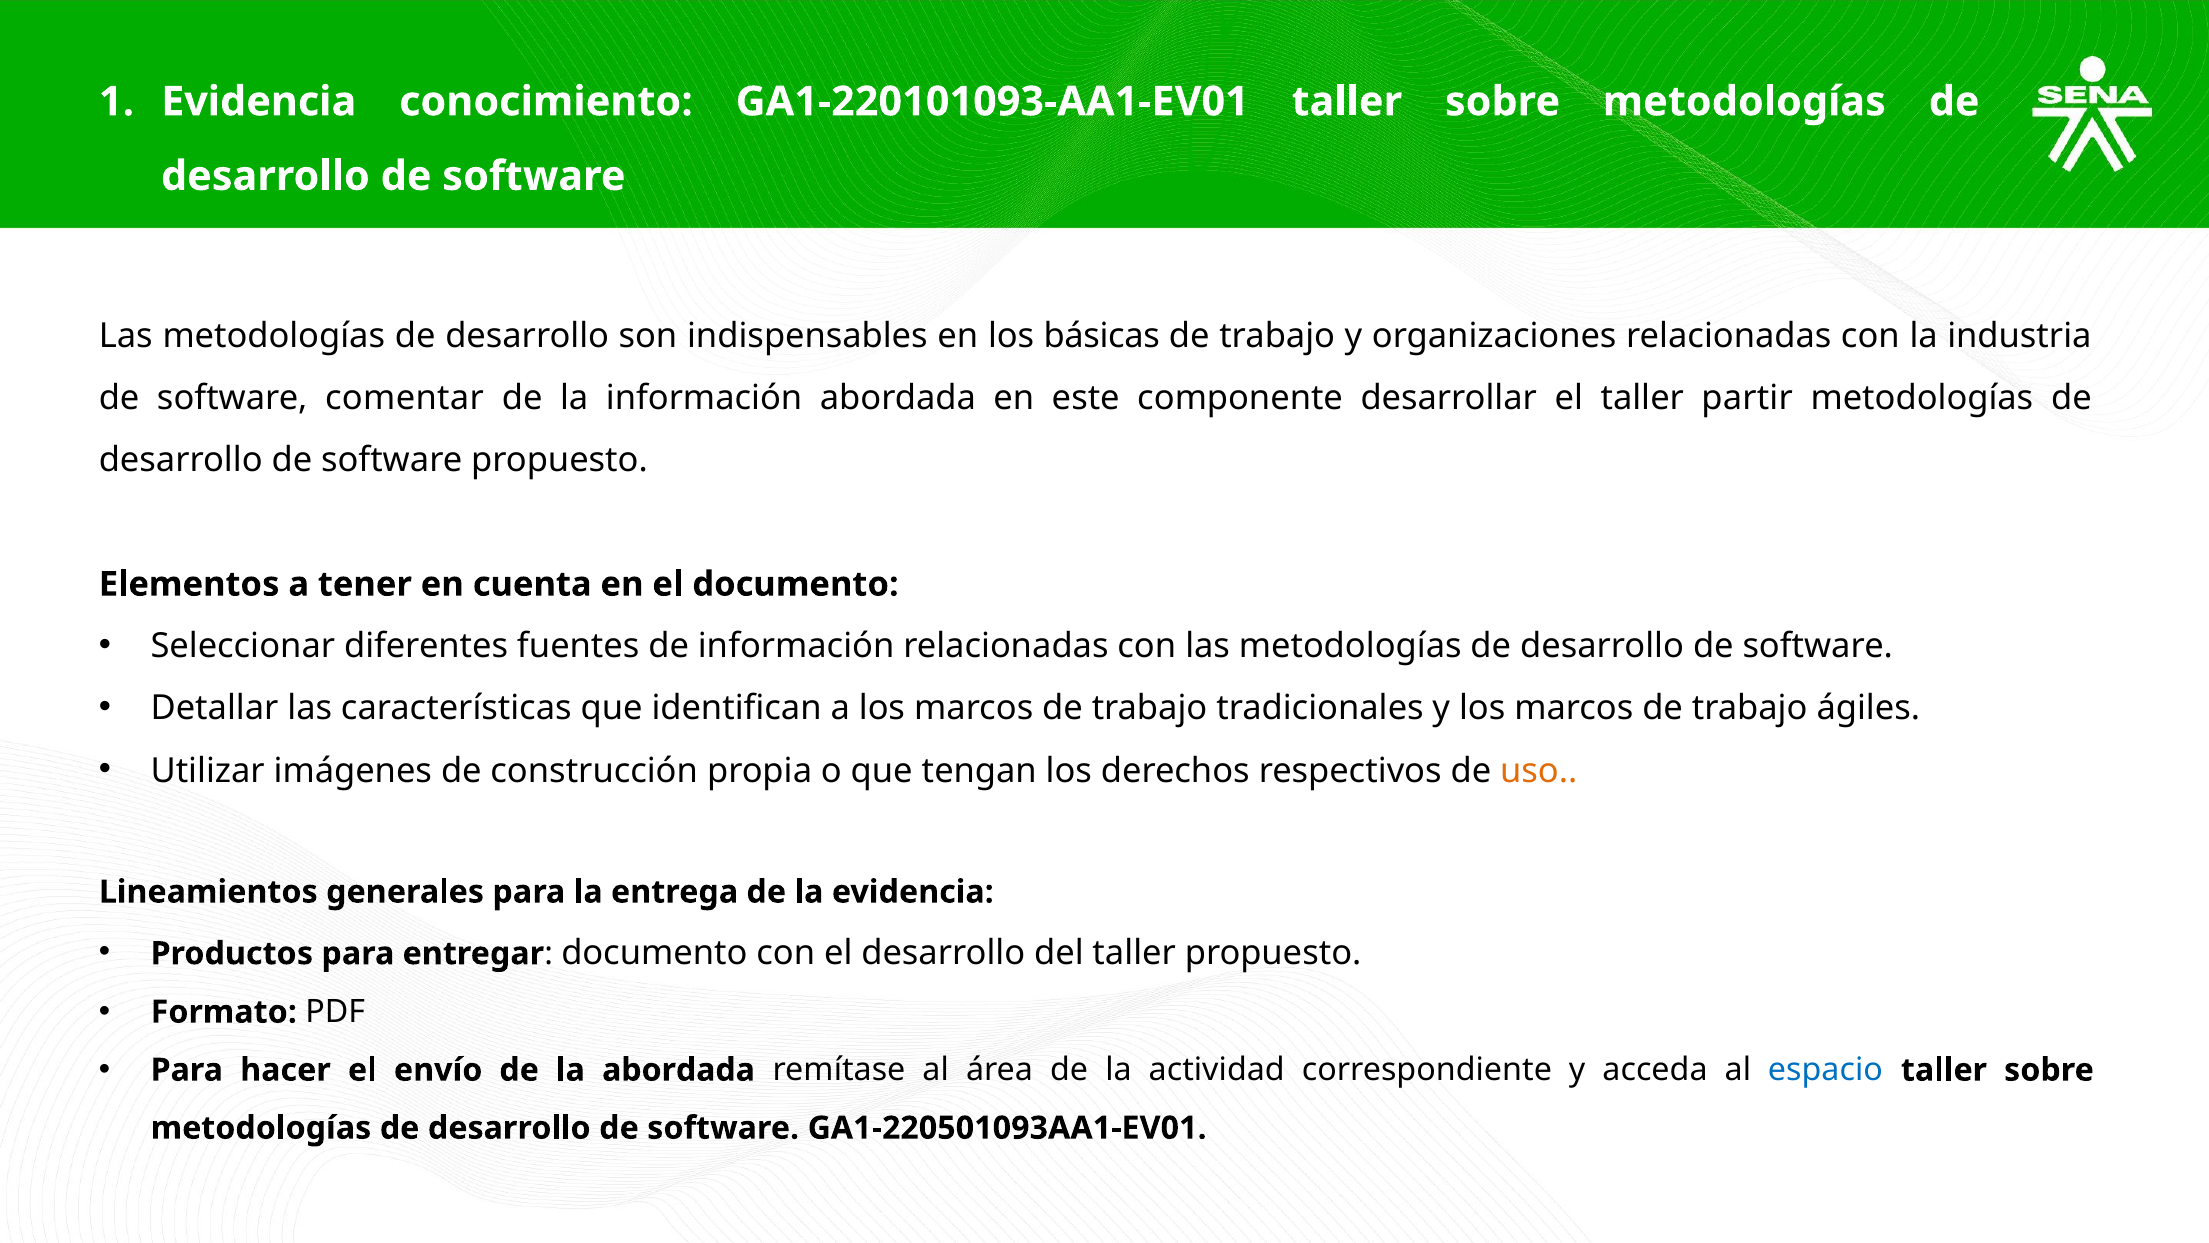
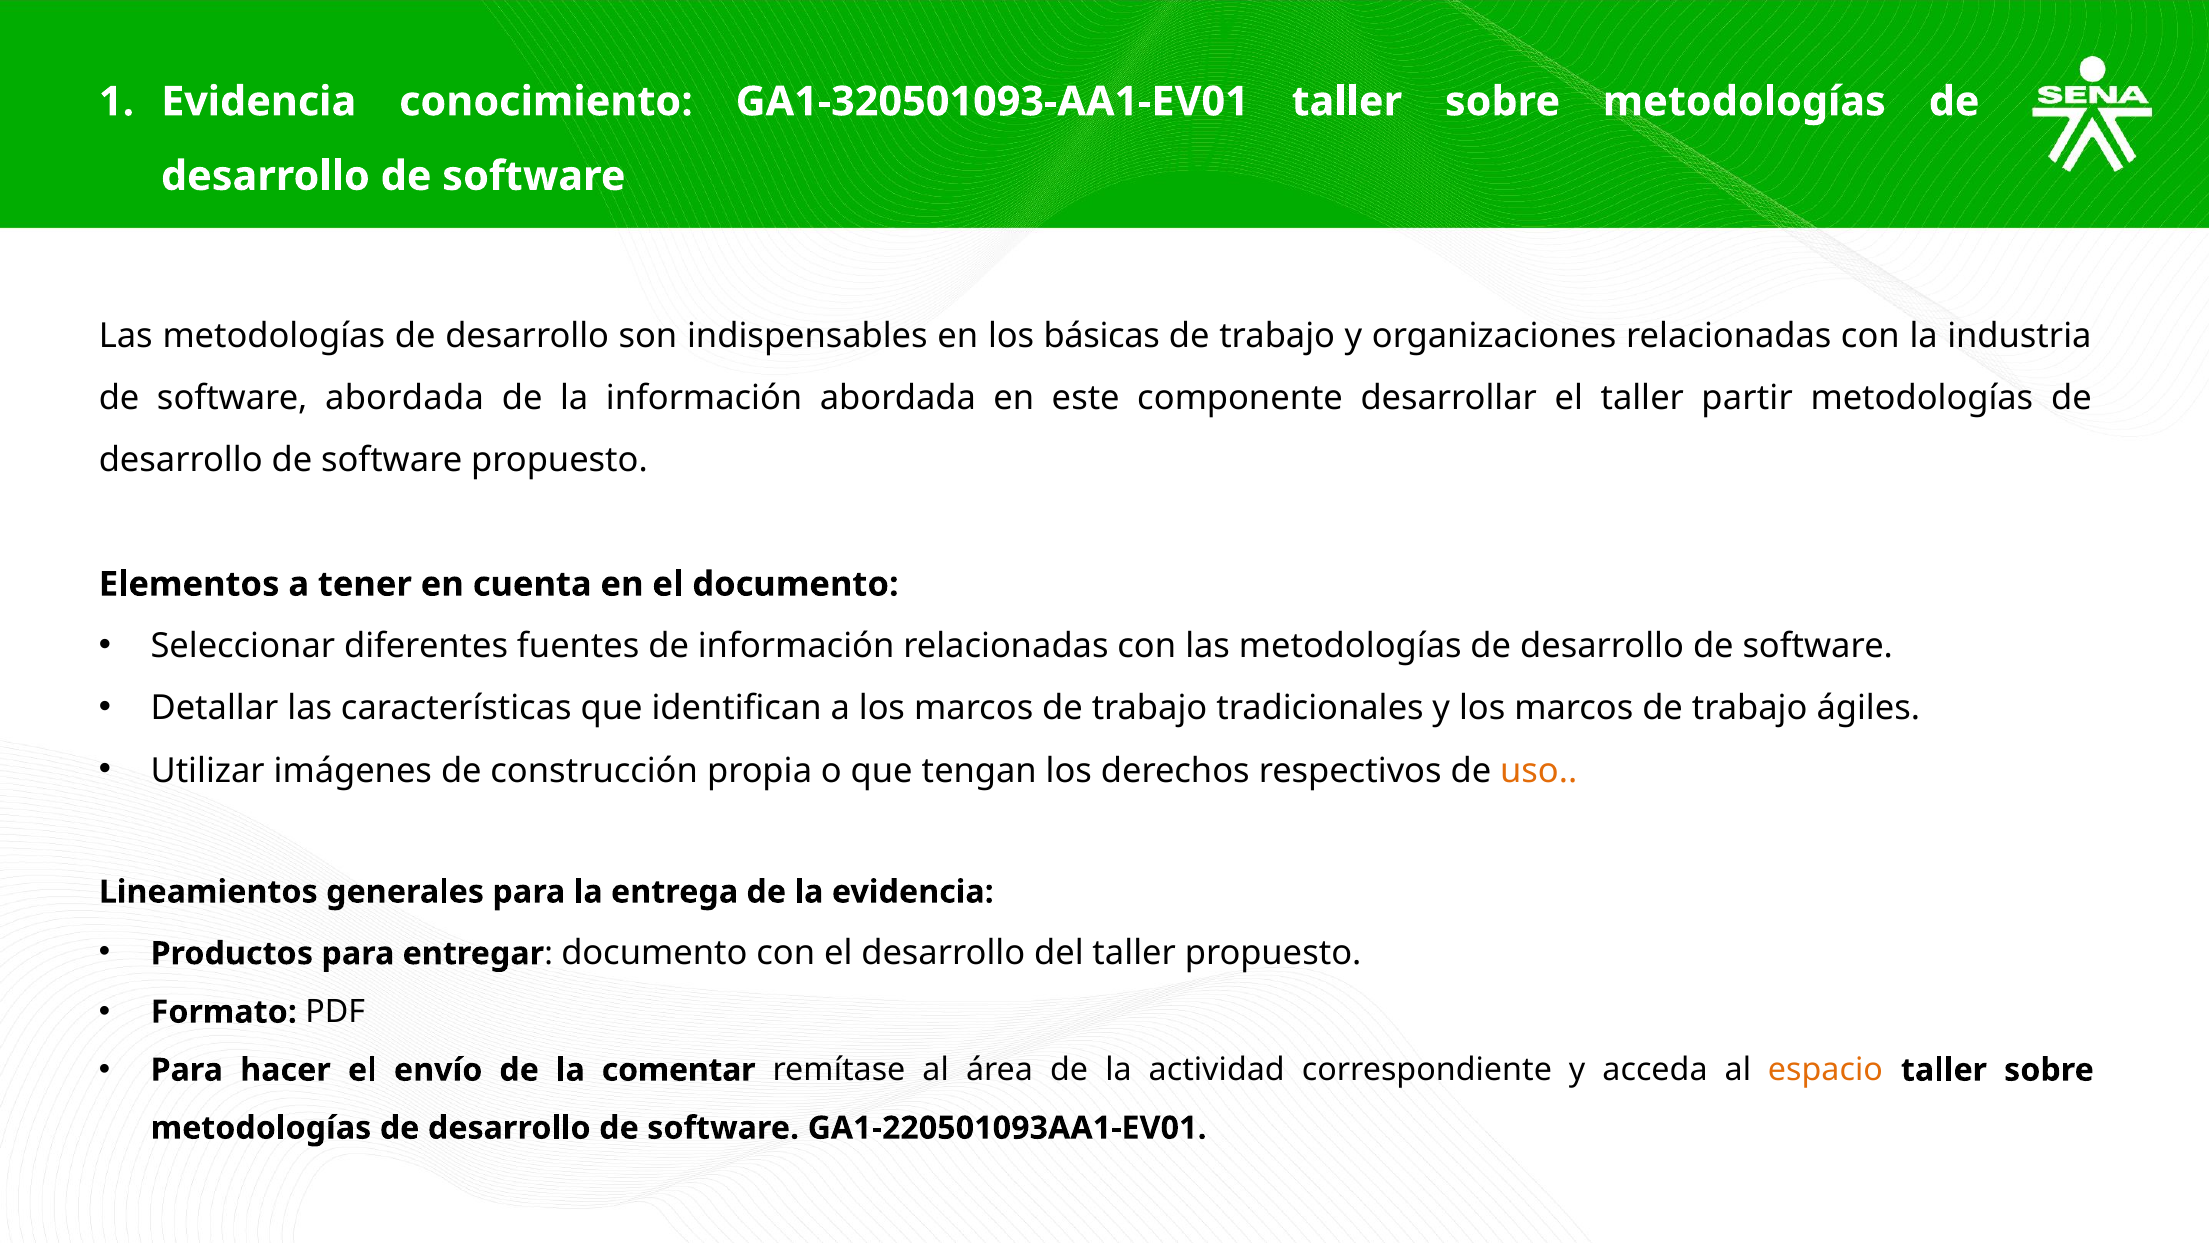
GA1-220101093-AA1-EV01: GA1-220101093-AA1-EV01 -> GA1-320501093-AA1-EV01 (992, 102)
software comentar: comentar -> abordada (405, 398)
la abordada: abordada -> comentar (679, 1070)
espacio colour: blue -> orange (1825, 1070)
